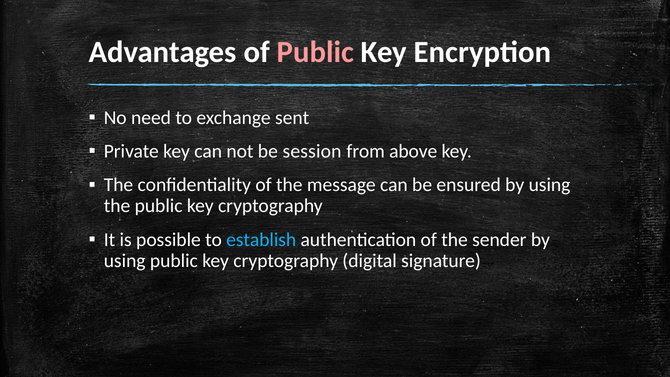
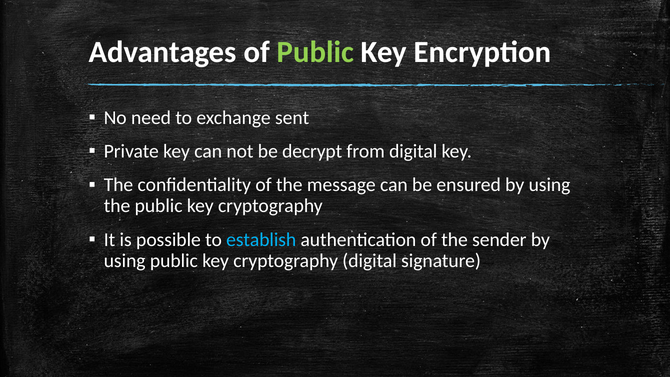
Public colour: pink -> light green (315, 52)
session: session -> decrypt (312, 151)
from above: above -> digital (413, 151)
